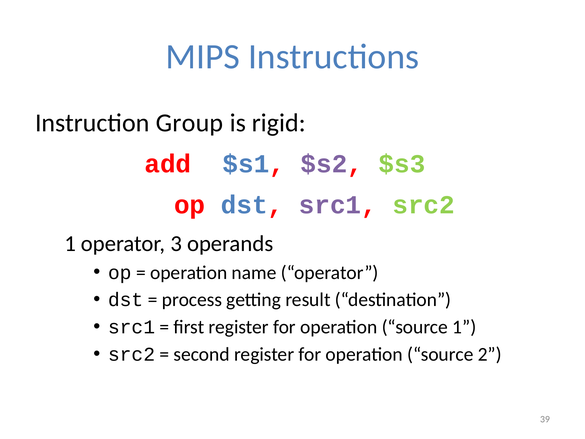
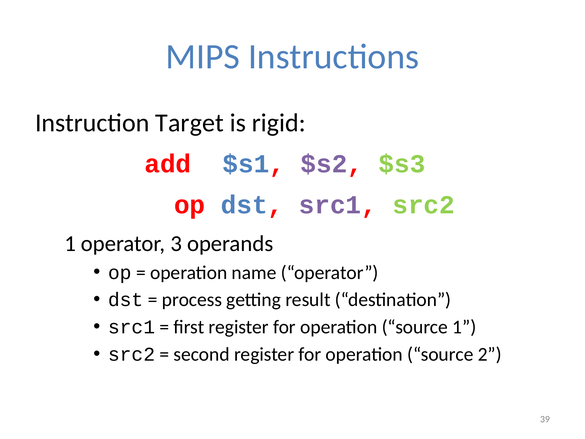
Group: Group -> Target (190, 123)
